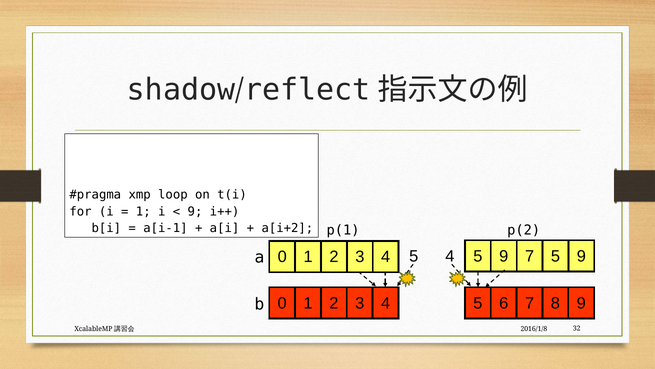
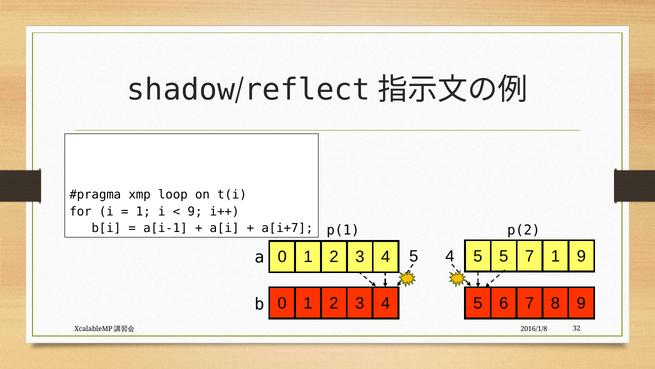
a[i+2: a[i+2 -> a[i+7 (287, 228)
4 5 9: 9 -> 5 (504, 256)
7 5: 5 -> 1 (556, 256)
